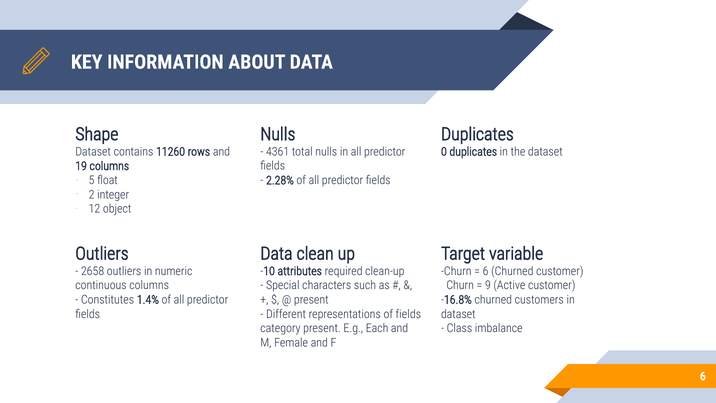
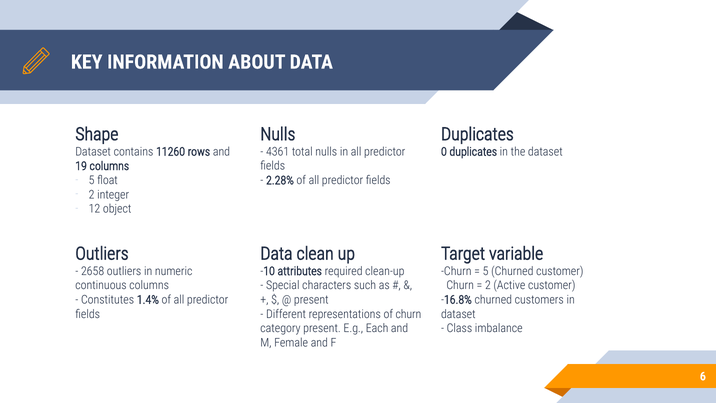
6: 6 -> 5 (486, 271)
9: 9 -> 2 (488, 285)
of fields: fields -> churn (408, 314)
